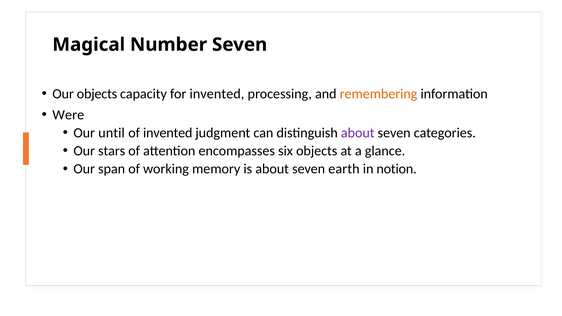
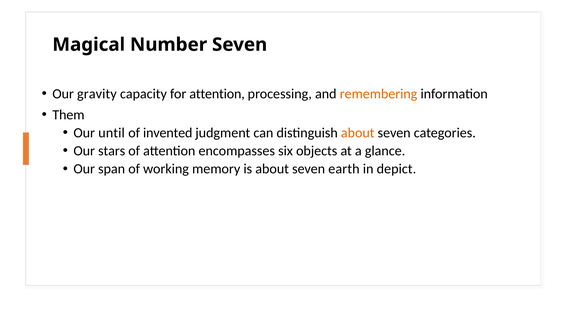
Our objects: objects -> gravity (97, 94)
for invented: invented -> attention (217, 94)
Were: Were -> Them (68, 115)
about colour: purple -> orange (358, 133)
notion: notion -> depict (396, 169)
